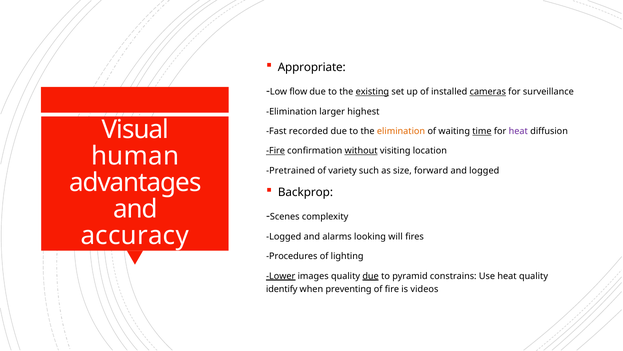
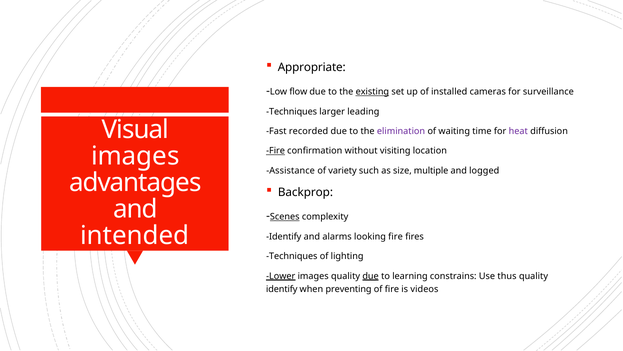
cameras underline: present -> none (488, 91)
Elimination: Elimination -> Techniques (292, 112)
highest: highest -> leading (363, 112)
elimination colour: orange -> purple (401, 131)
time underline: present -> none (482, 131)
without underline: present -> none (361, 151)
human: human -> images (135, 156)
Pretrained: Pretrained -> Assistance (291, 170)
forward: forward -> multiple (431, 170)
Scenes underline: none -> present (285, 216)
accuracy: accuracy -> intended (135, 235)
Logged: Logged -> Identify (284, 236)
looking will: will -> fire (396, 236)
Procedures: Procedures -> Techniques (292, 256)
pyramid: pyramid -> learning (410, 276)
Use heat: heat -> thus (507, 276)
